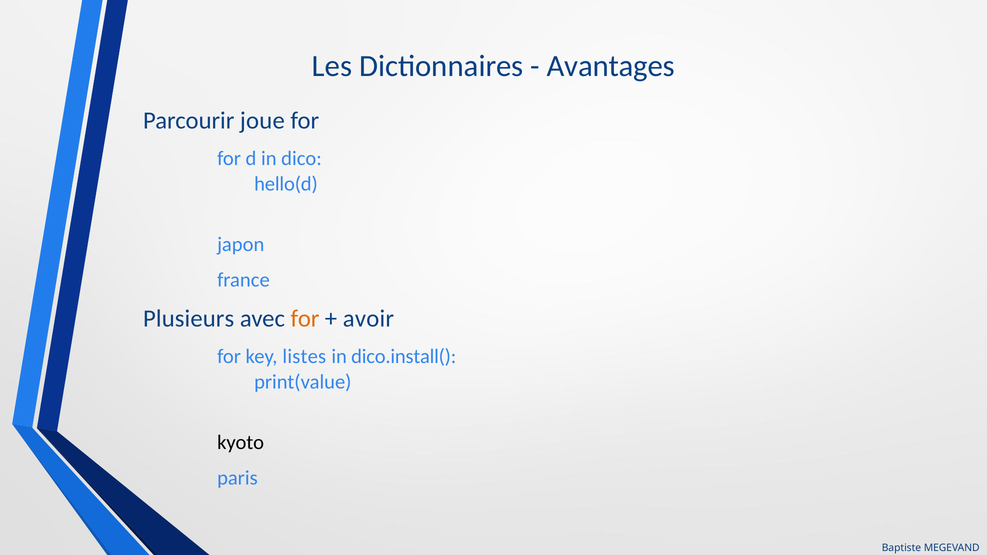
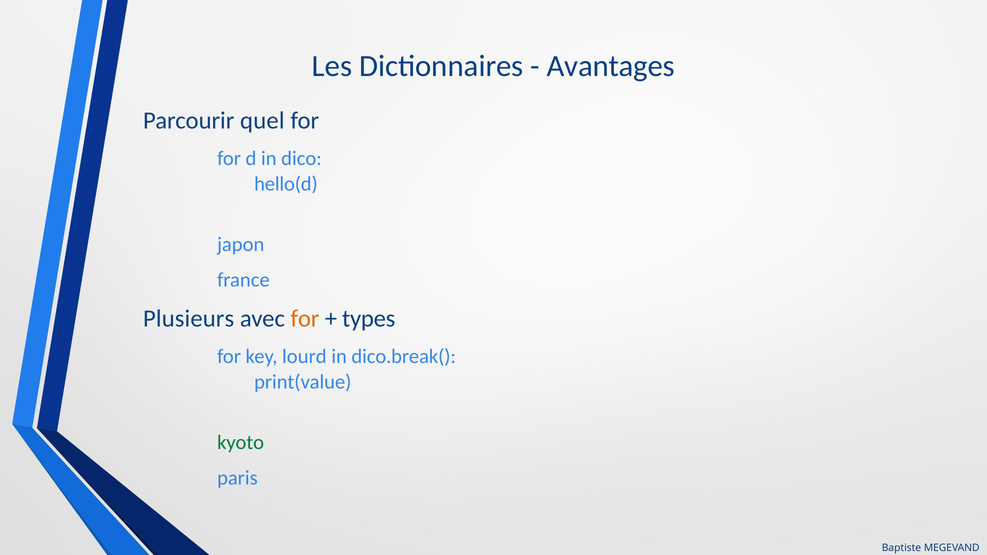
joue: joue -> quel (262, 121)
avoir: avoir -> types (369, 319)
listes: listes -> lourd (304, 357)
dico.install(: dico.install( -> dico.break( (404, 357)
kyoto colour: black -> green (241, 443)
